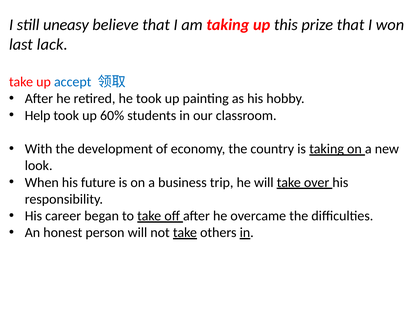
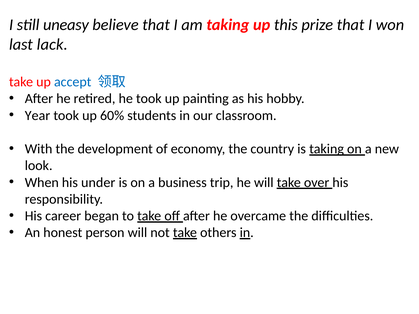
Help: Help -> Year (37, 116)
future: future -> under (98, 183)
